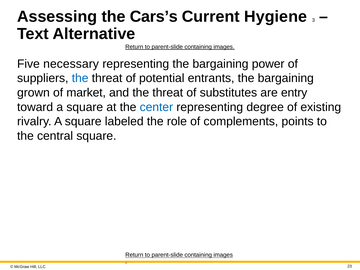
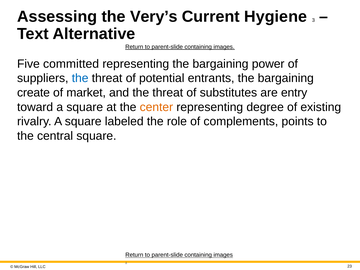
Cars’s: Cars’s -> Very’s (154, 17)
necessary: necessary -> committed (71, 64)
grown: grown -> create (34, 93)
center colour: blue -> orange (156, 107)
